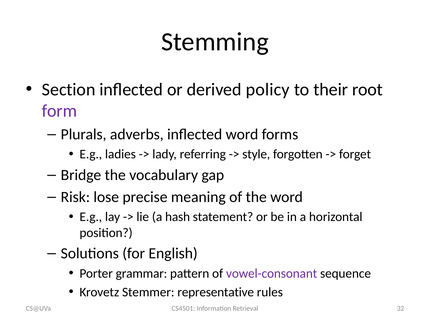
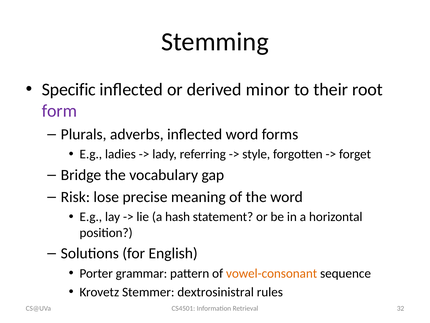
Section: Section -> Specific (69, 89)
policy: policy -> minor (268, 89)
vowel-consonant colour: purple -> orange (272, 273)
representative: representative -> dextrosinistral (216, 292)
